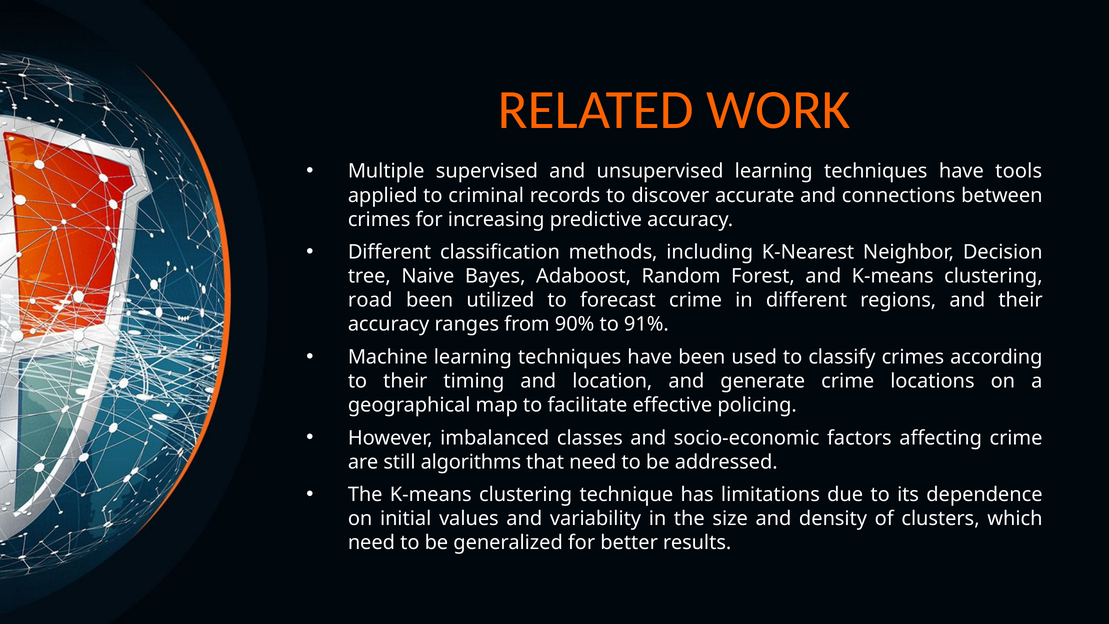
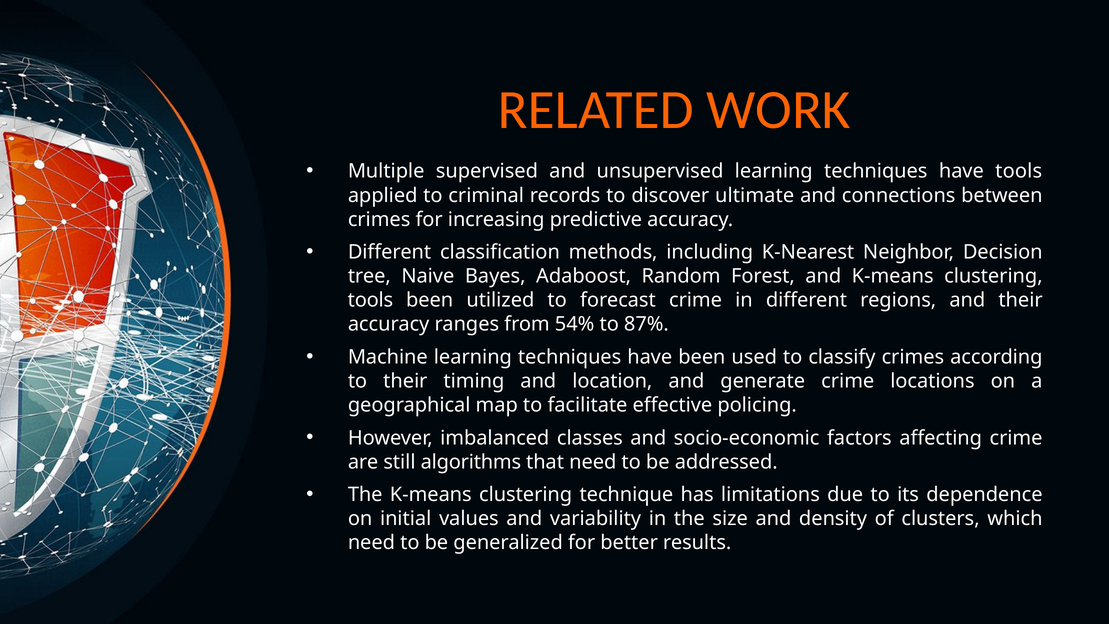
accurate: accurate -> ultimate (755, 195)
road: road -> tools (370, 300)
90%: 90% -> 54% (575, 324)
91%: 91% -> 87% (646, 324)
